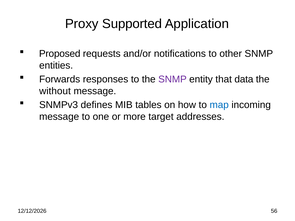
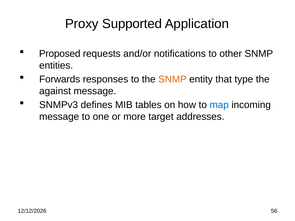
SNMP colour: purple -> orange (172, 79)
data: data -> type (244, 79)
without: without -> against (55, 91)
